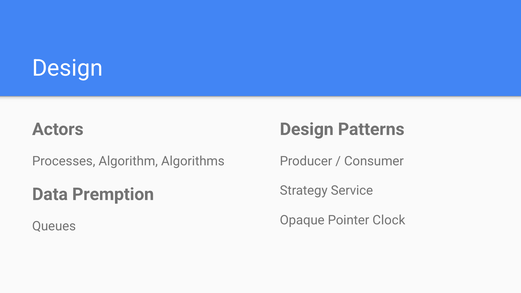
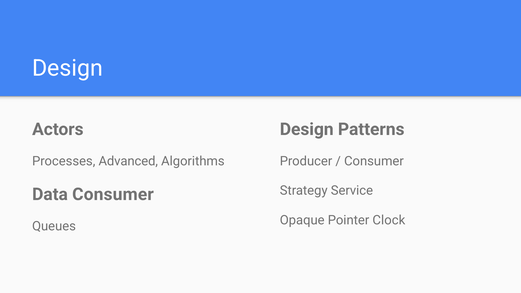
Algorithm: Algorithm -> Advanced (128, 161)
Data Premption: Premption -> Consumer (113, 194)
